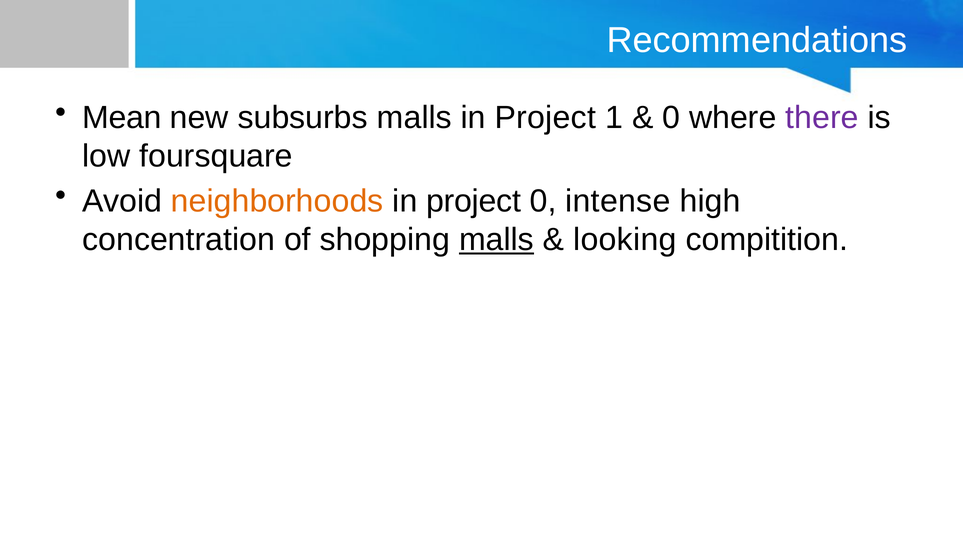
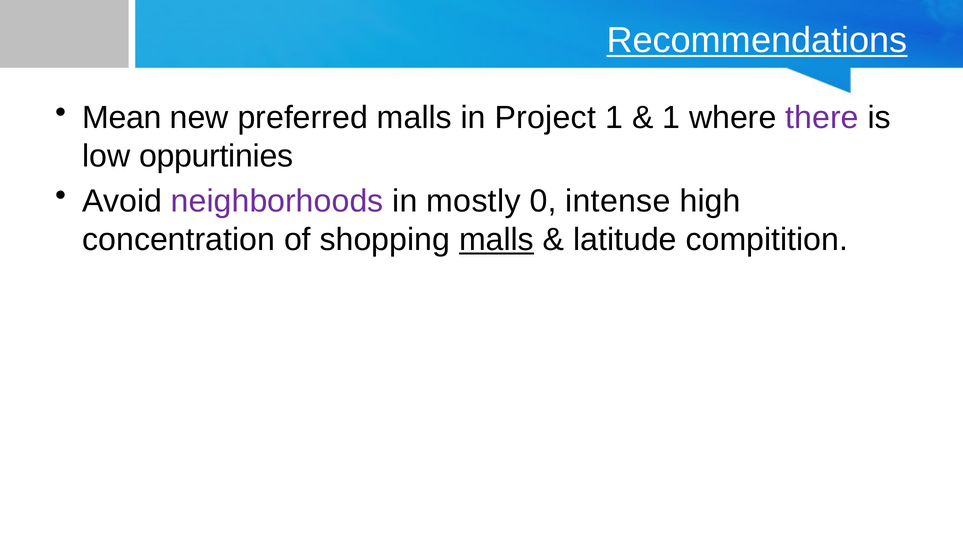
Recommendations underline: none -> present (757, 41)
subsurbs: subsurbs -> preferred (303, 118)
0: 0 -> 1 (671, 118)
foursquare: foursquare -> oppurtinies (216, 156)
neighborhoods colour: orange -> purple (277, 201)
project: project -> mostly (473, 201)
looking: looking -> latitude (625, 240)
